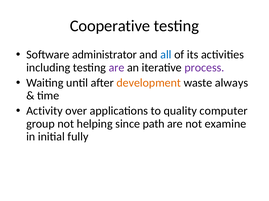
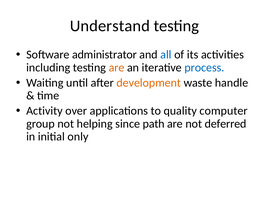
Cooperative: Cooperative -> Understand (110, 26)
are colour: purple -> orange (116, 68)
process colour: purple -> blue (204, 68)
always: always -> handle (232, 83)
examine: examine -> deferred (226, 124)
fully: fully -> only (78, 137)
